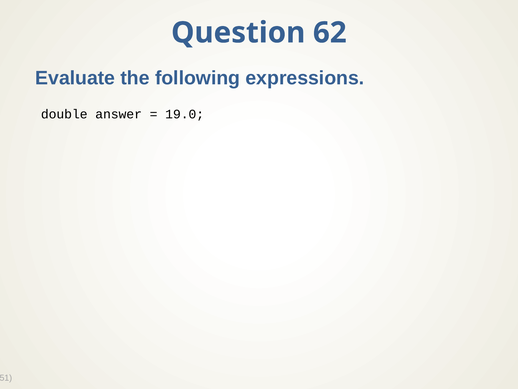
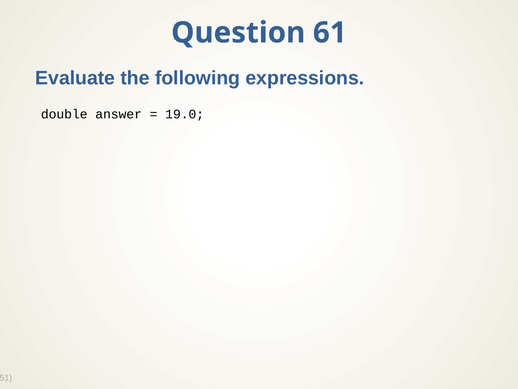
62: 62 -> 61 (330, 33)
